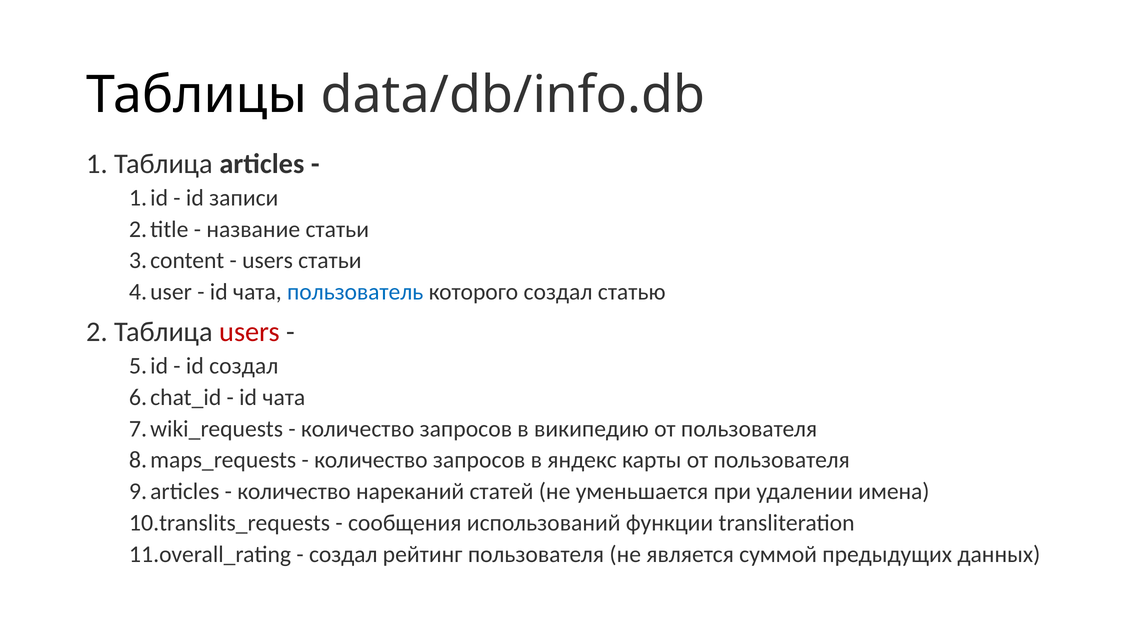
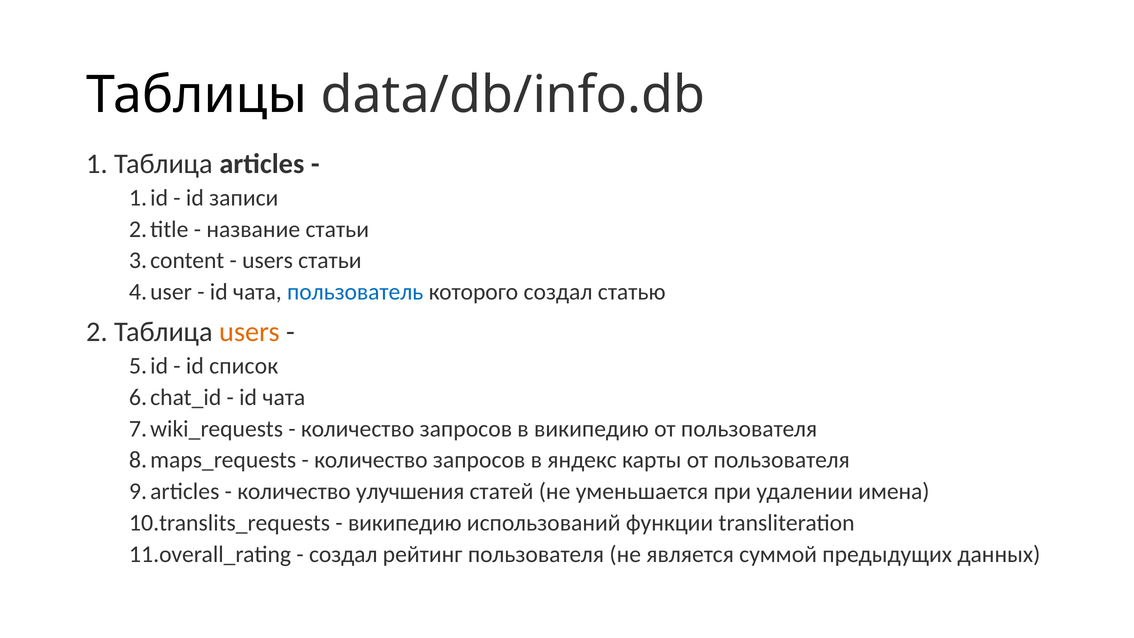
users colour: red -> orange (250, 332)
id создал: создал -> список (244, 366)
нареканий: нареканий -> улучшения (410, 491)
сообщения: сообщения -> википедию (405, 523)
